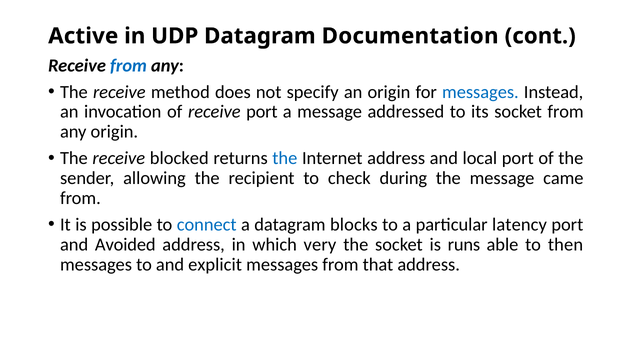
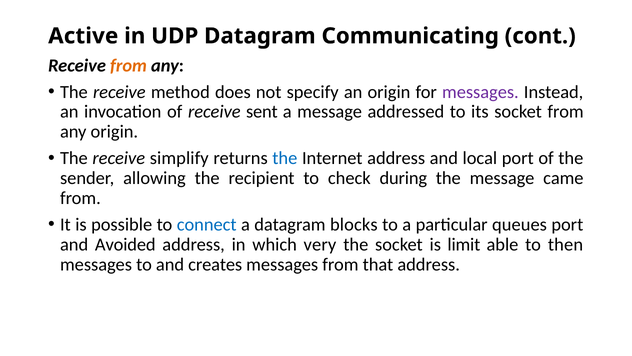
Documentation: Documentation -> Communicating (410, 36)
from colour: blue -> orange (129, 65)
messages colour: blue -> purple (480, 92)
receive port: port -> sent (262, 112)
blocked: blocked -> simplify (179, 158)
latency: latency -> queues (520, 224)
runs: runs -> limit (464, 244)
explicit: explicit -> creates (215, 264)
